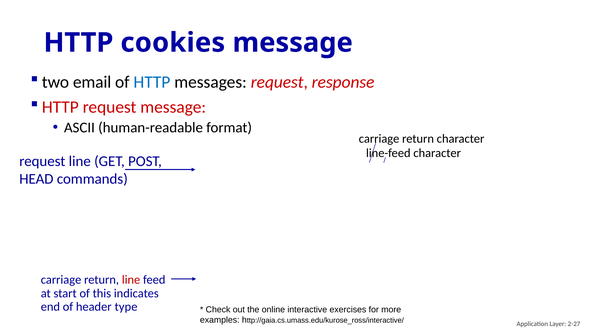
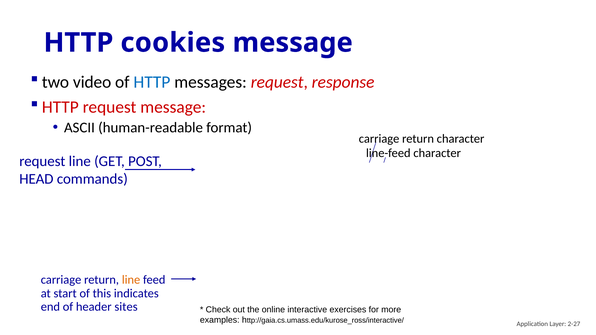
email: email -> video (92, 82)
line colour: red -> orange (131, 280)
type: type -> sites (126, 307)
